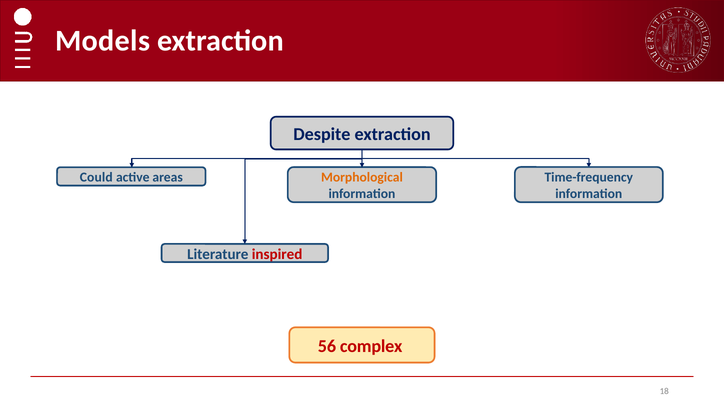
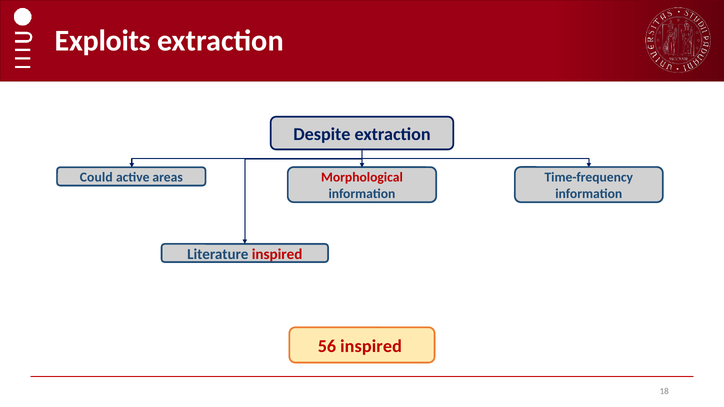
Models: Models -> Exploits (103, 41)
Morphological colour: orange -> red (362, 178)
56 complex: complex -> inspired (371, 346)
